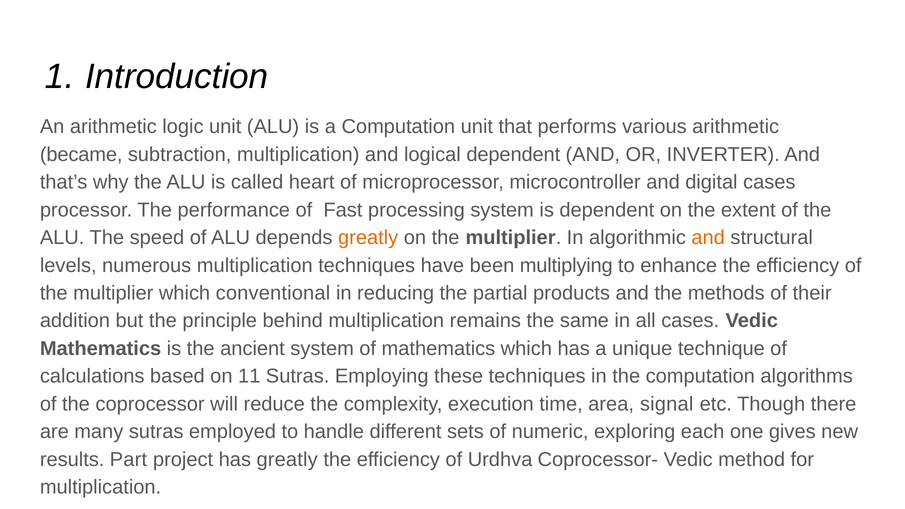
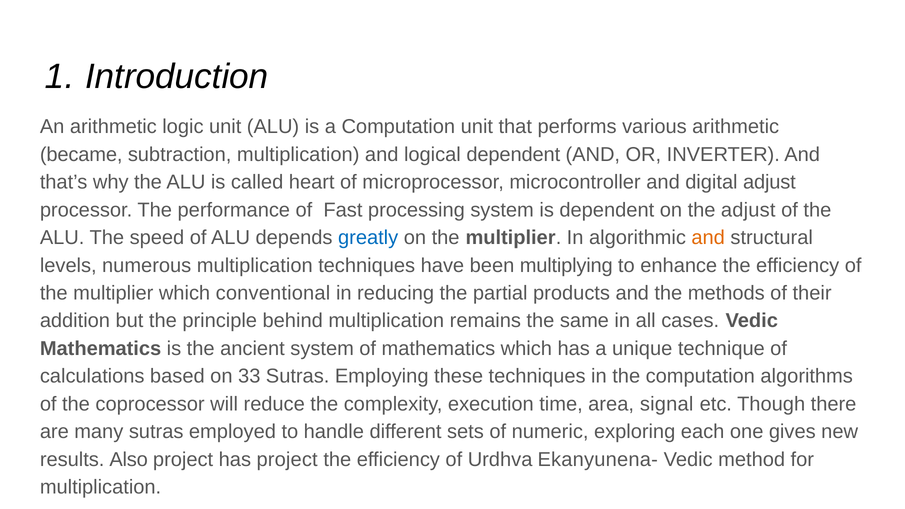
digital cases: cases -> adjust (769, 182)
the extent: extent -> adjust (748, 210)
greatly colour: orange -> blue (368, 238)
11: 11 -> 33 (249, 376)
Part: Part -> Also (129, 459)
has greatly: greatly -> project (287, 459)
Coprocessor-: Coprocessor- -> Ekanyunena- (598, 459)
